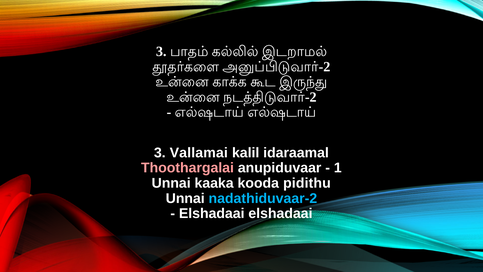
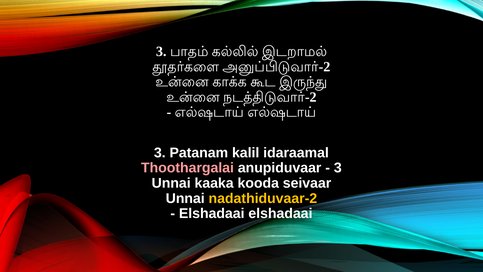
Vallamai: Vallamai -> Patanam (199, 153)
1: 1 -> 3 (338, 168)
pidithu: pidithu -> seivaar (307, 183)
nadathiduvaar-2 colour: light blue -> yellow (263, 198)
